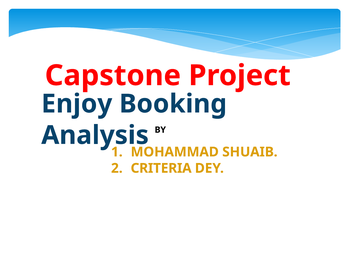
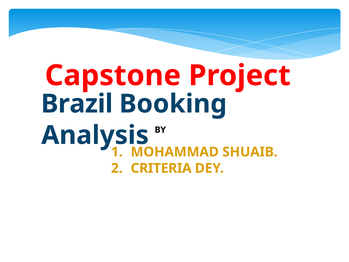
Enjoy: Enjoy -> Brazil (77, 104)
